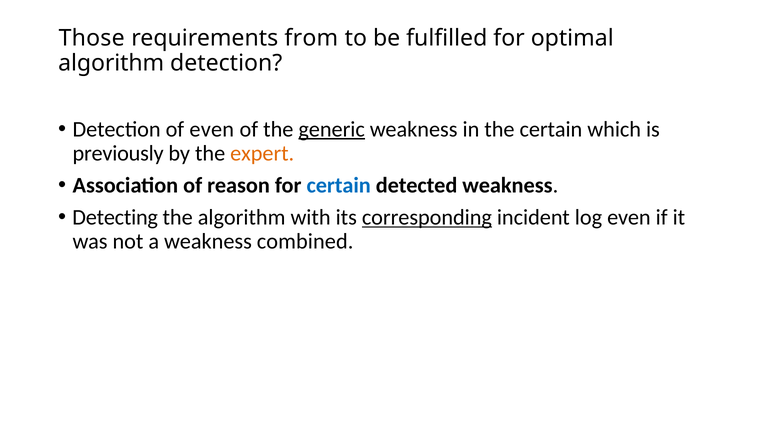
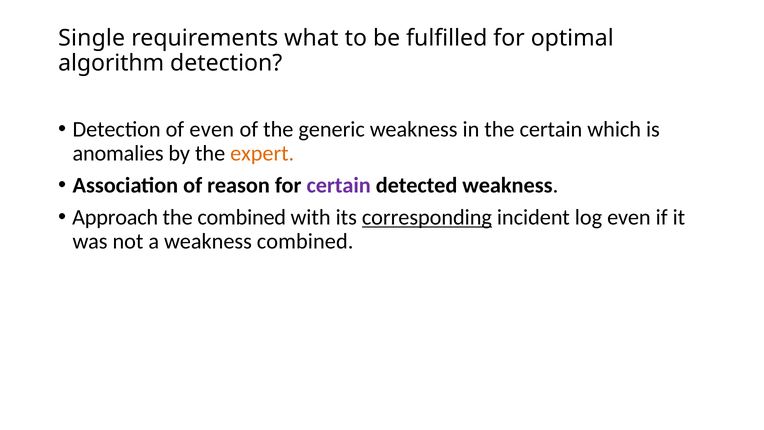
Those: Those -> Single (92, 38)
from: from -> what (311, 38)
generic underline: present -> none (332, 129)
previously: previously -> anomalies (118, 153)
certain colour: blue -> purple (339, 185)
Detecting: Detecting -> Approach (115, 217)
the algorithm: algorithm -> combined (242, 217)
